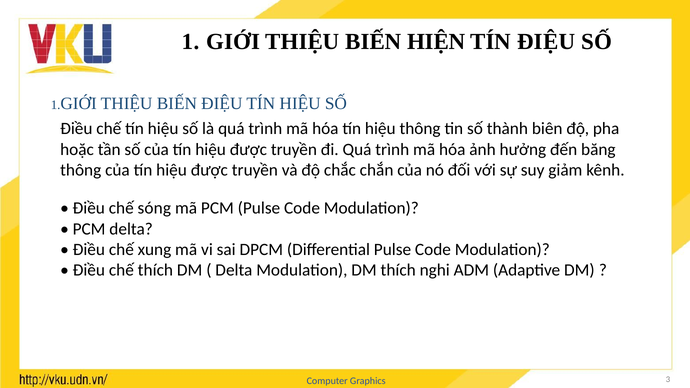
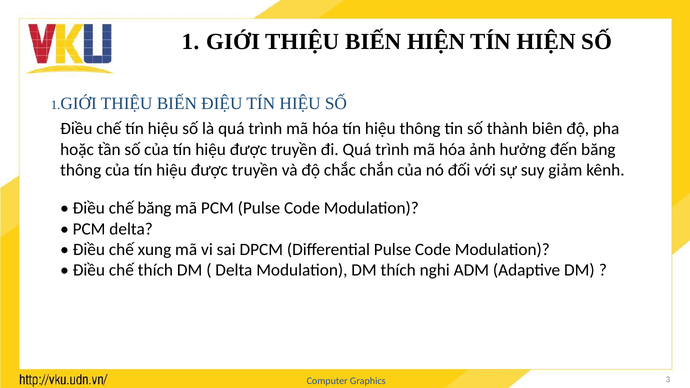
TÍN ĐIỆU: ĐIỆU -> HIỆN (546, 42)
chế sóng: sóng -> băng (154, 208)
